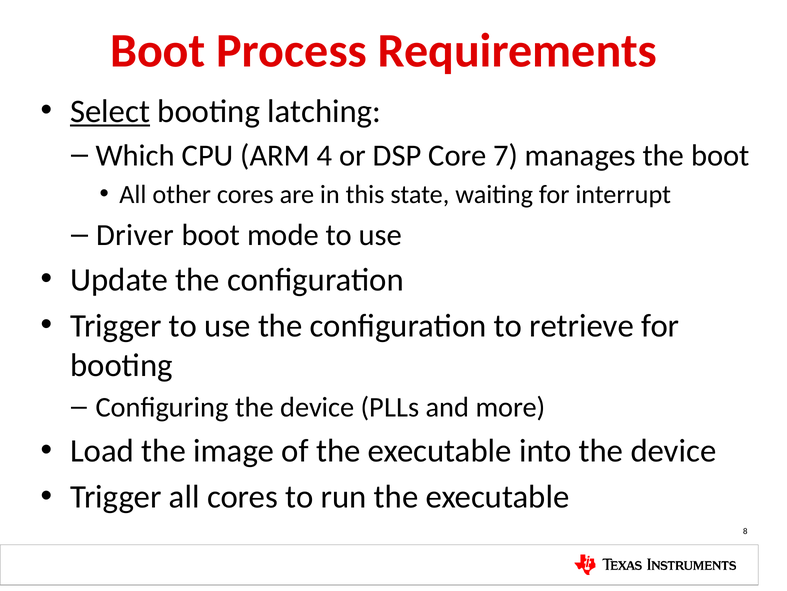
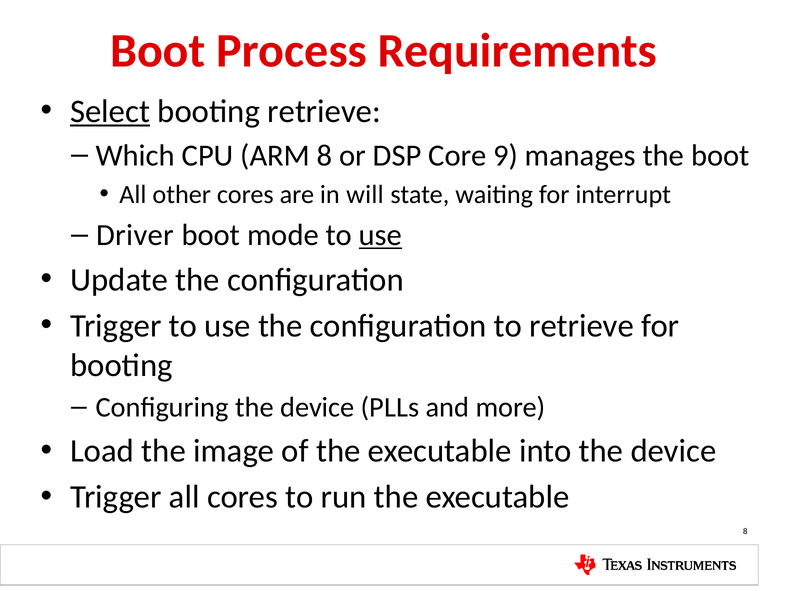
booting latching: latching -> retrieve (324, 111)
ARM 4: 4 -> 8 (325, 155)
7: 7 -> 9 (506, 155)
this: this -> will (365, 194)
use underline: none -> present (380, 235)
